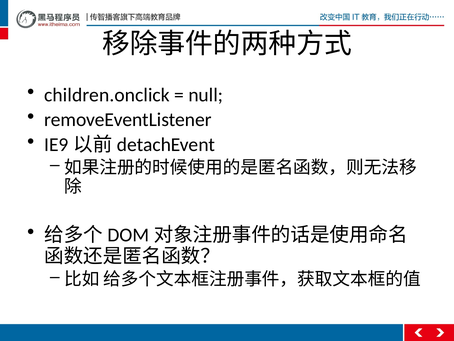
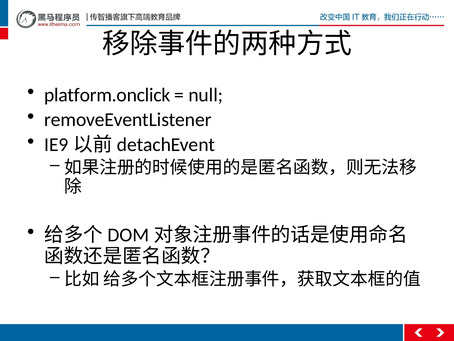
children.onclick: children.onclick -> platform.onclick (107, 95)
